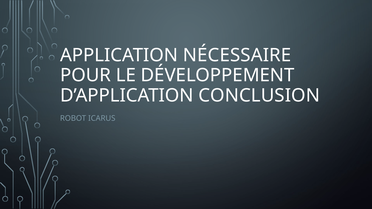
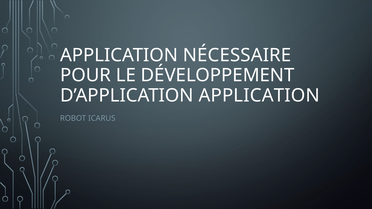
D’APPLICATION CONCLUSION: CONCLUSION -> APPLICATION (259, 96)
